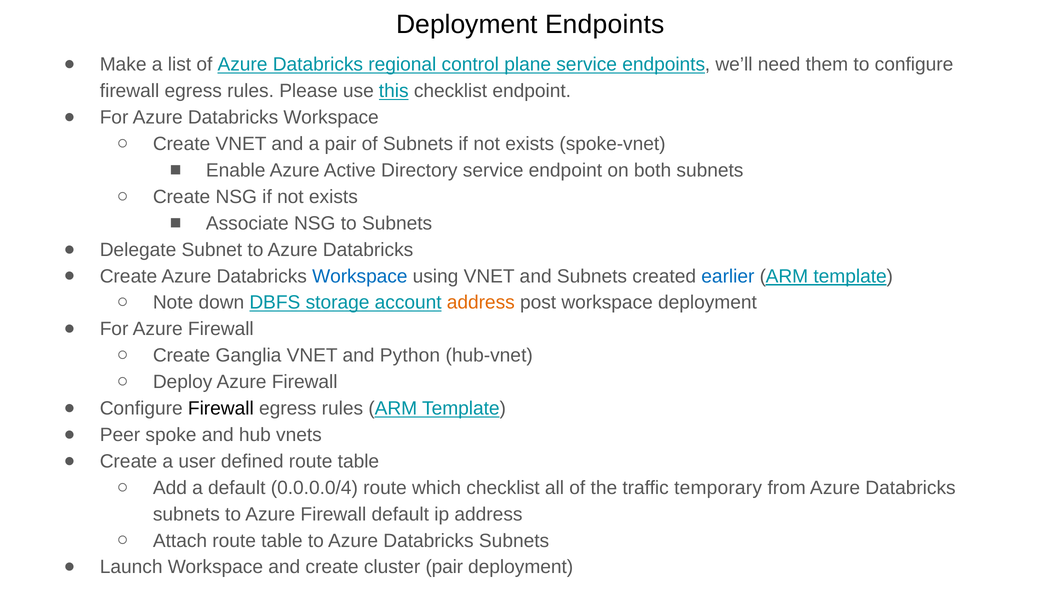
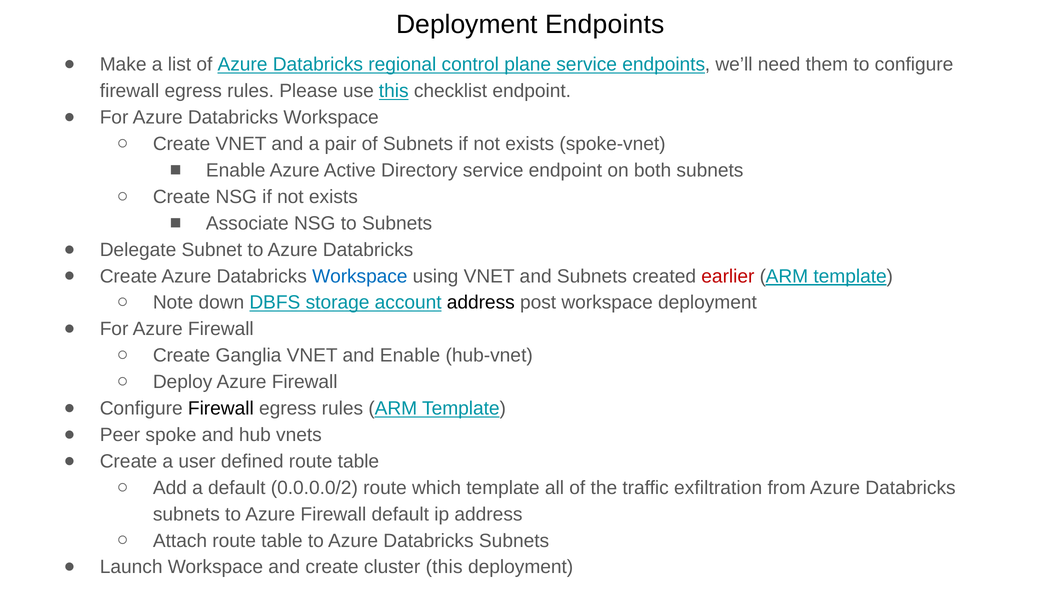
earlier colour: blue -> red (728, 276)
address colour: orange -> black (481, 303)
and Python: Python -> Enable (410, 355)
0.0.0.0/4: 0.0.0.0/4 -> 0.0.0.0/2 (314, 488)
which checklist: checklist -> template (503, 488)
temporary: temporary -> exfiltration (718, 488)
cluster pair: pair -> this (444, 567)
